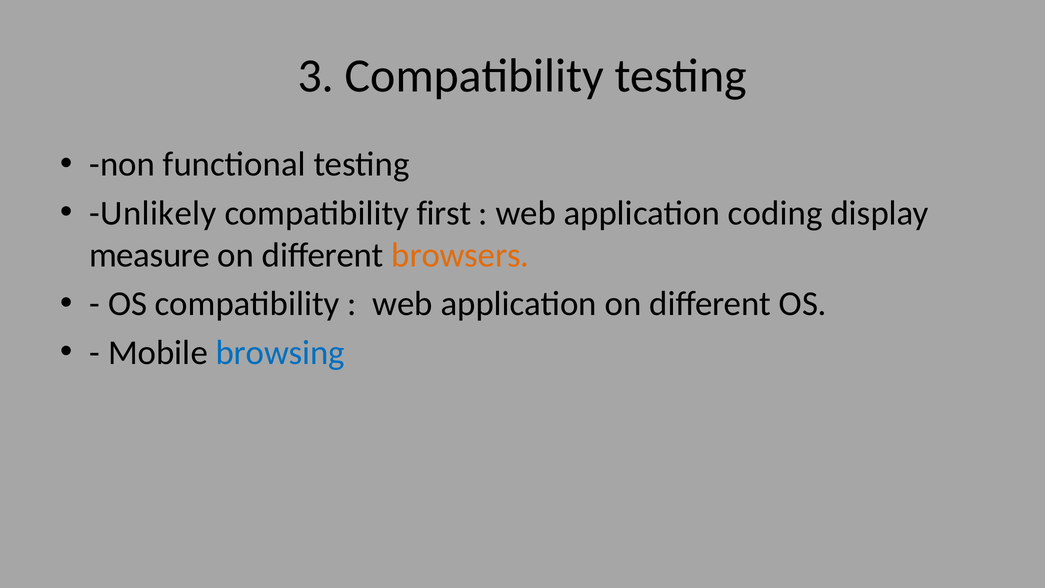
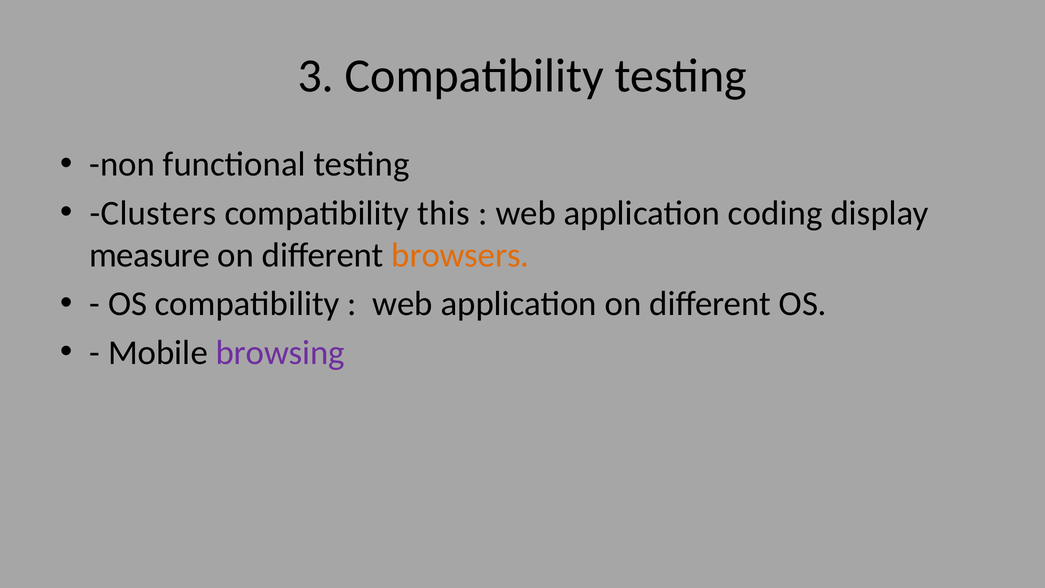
Unlikely: Unlikely -> Clusters (153, 213)
first: first -> this (444, 213)
browsing colour: blue -> purple (280, 353)
